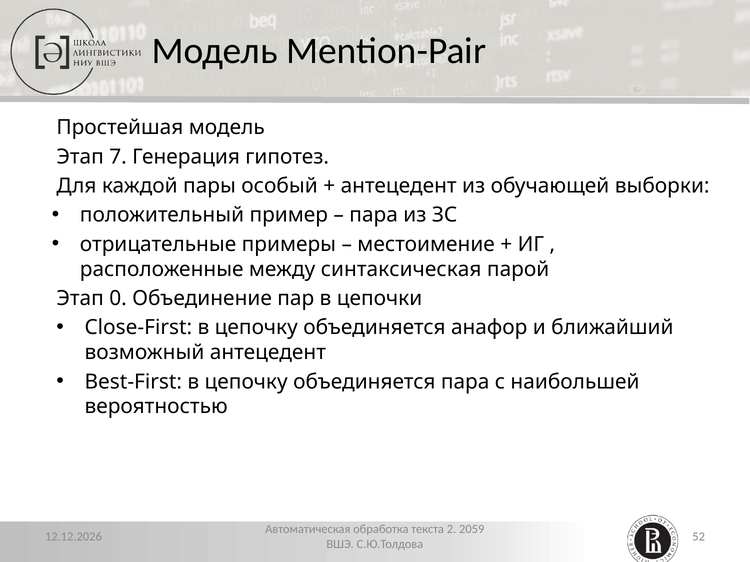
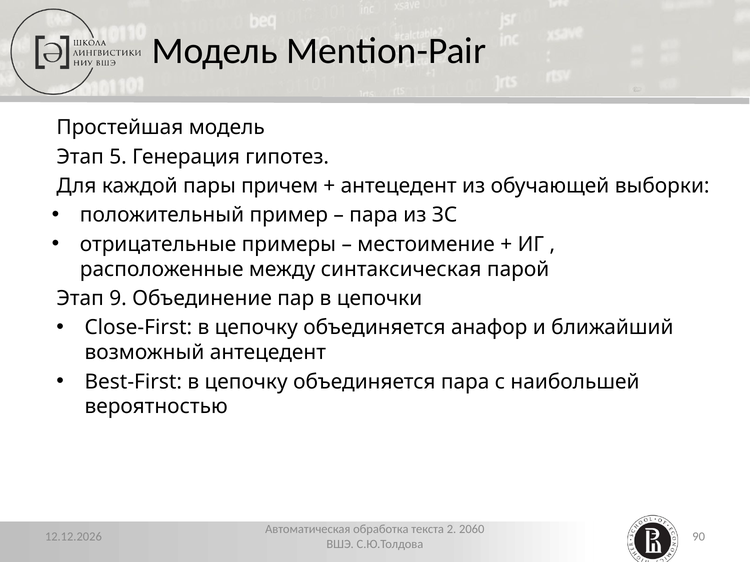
7: 7 -> 5 (118, 157)
особый: особый -> причем (280, 186)
0: 0 -> 9 (118, 299)
2059: 2059 -> 2060 (472, 530)
52: 52 -> 90 (699, 537)
